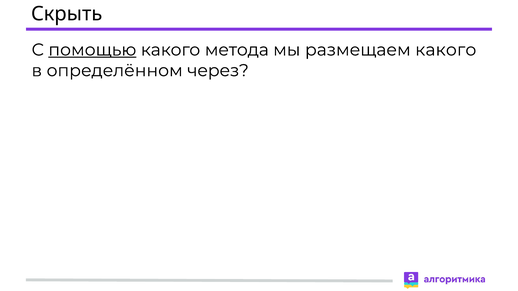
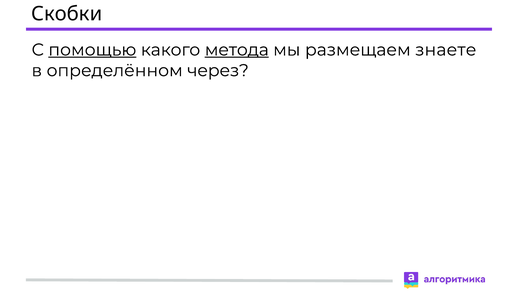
Скрыть: Скрыть -> Скобки (67, 14)
метода underline: none -> present (237, 50)
размещаем какого: какого -> знаете (446, 50)
